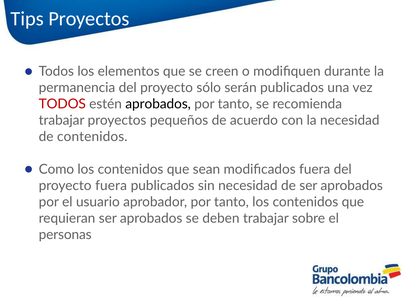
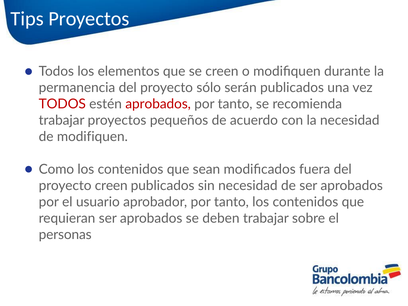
aprobados colour: black -> red (158, 104)
de contenidos: contenidos -> modifiquen (92, 137)
proyecto fuera: fuera -> creen (111, 186)
